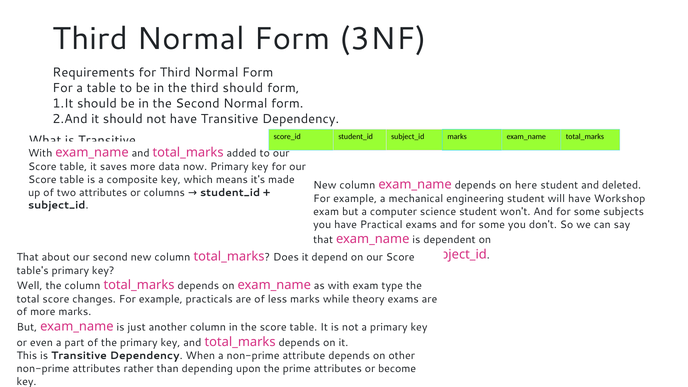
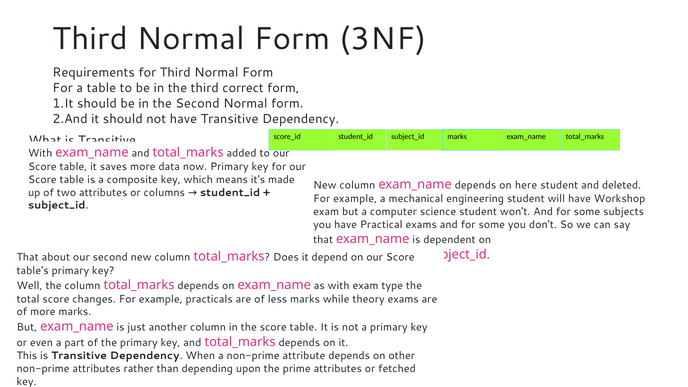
third should: should -> correct (243, 88)
become: become -> fetched (397, 369)
